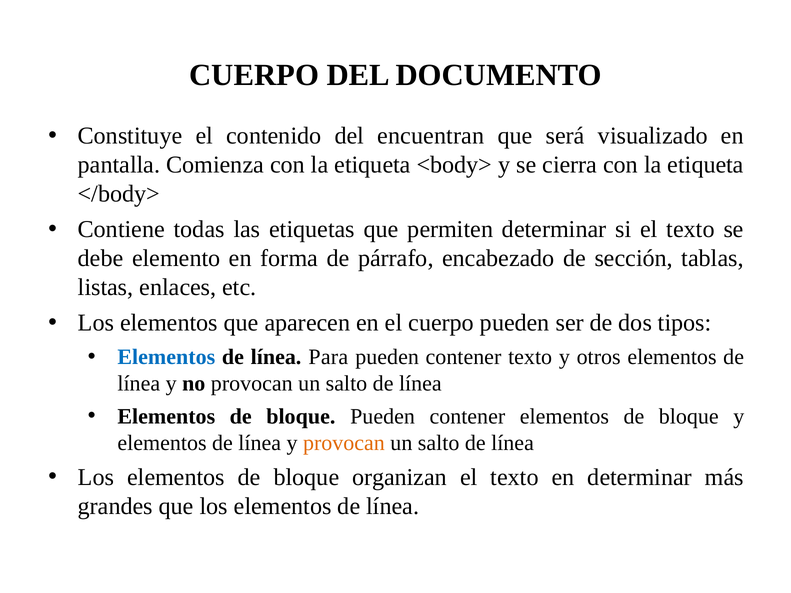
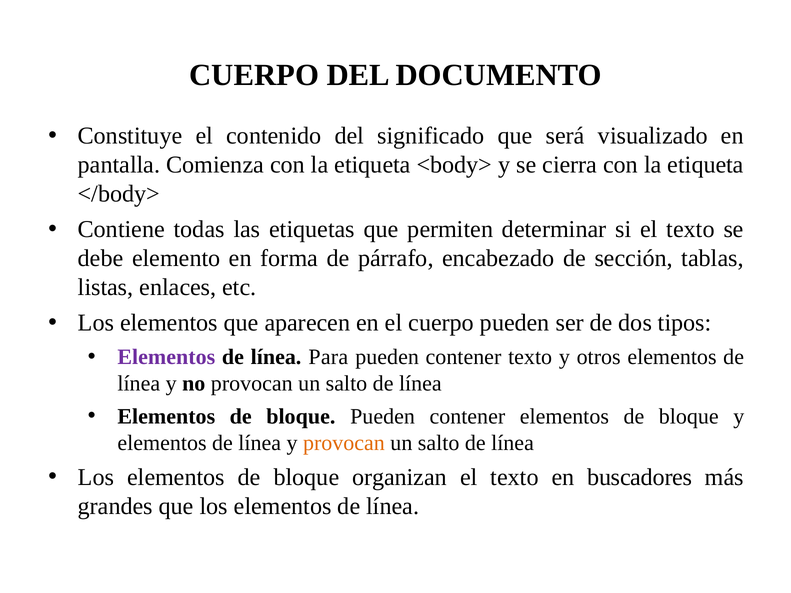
encuentran: encuentran -> significado (431, 136)
Elementos colour: blue -> purple (166, 357)
en determinar: determinar -> buscadores (640, 477)
